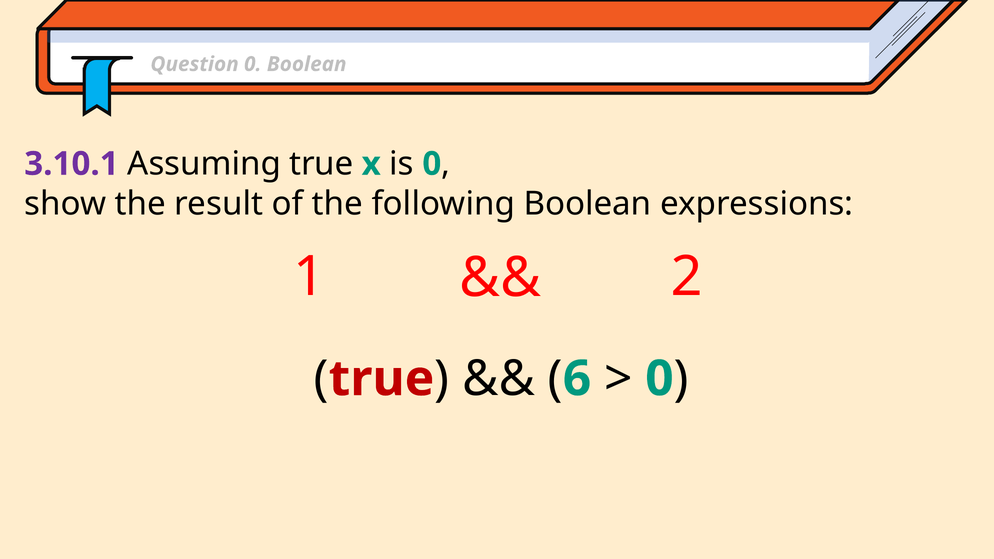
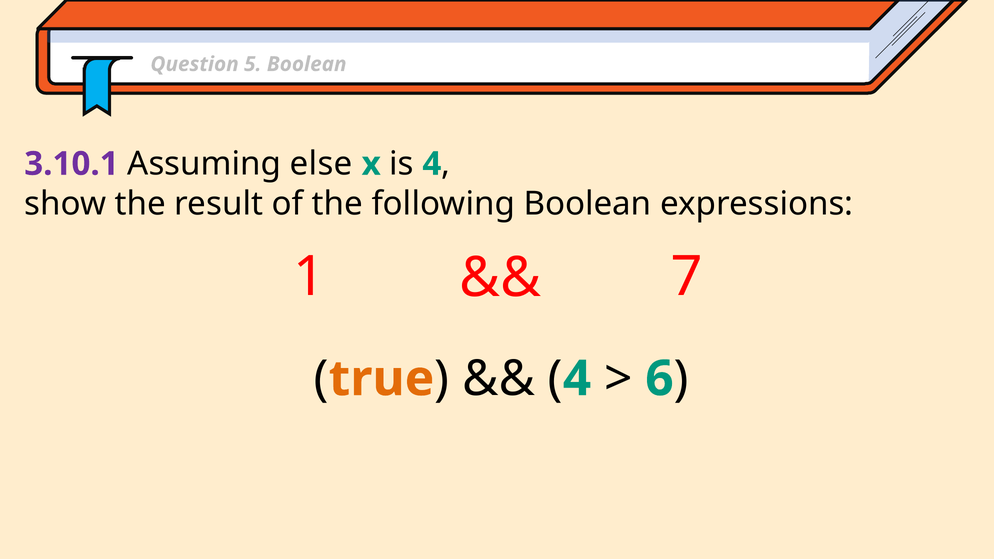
Question 0: 0 -> 5 (253, 64)
Assuming true: true -> else (321, 164)
is 0: 0 -> 4 (432, 164)
2: 2 -> 7 (687, 277)
true colour: red -> orange (382, 379)
6: 6 -> 4 (577, 379)
0: 0 -> 6 (659, 379)
